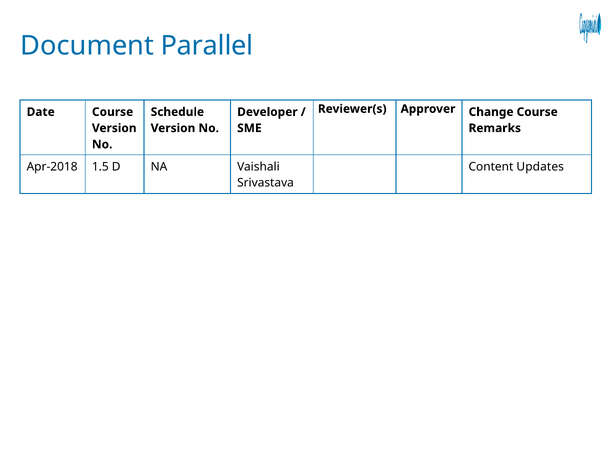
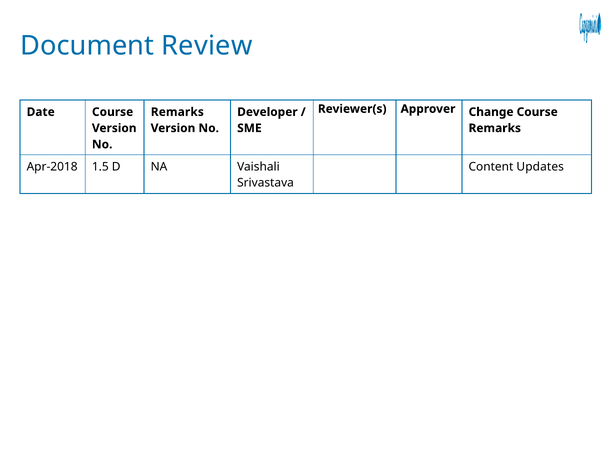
Parallel: Parallel -> Review (207, 46)
Schedule: Schedule -> Remarks (177, 112)
